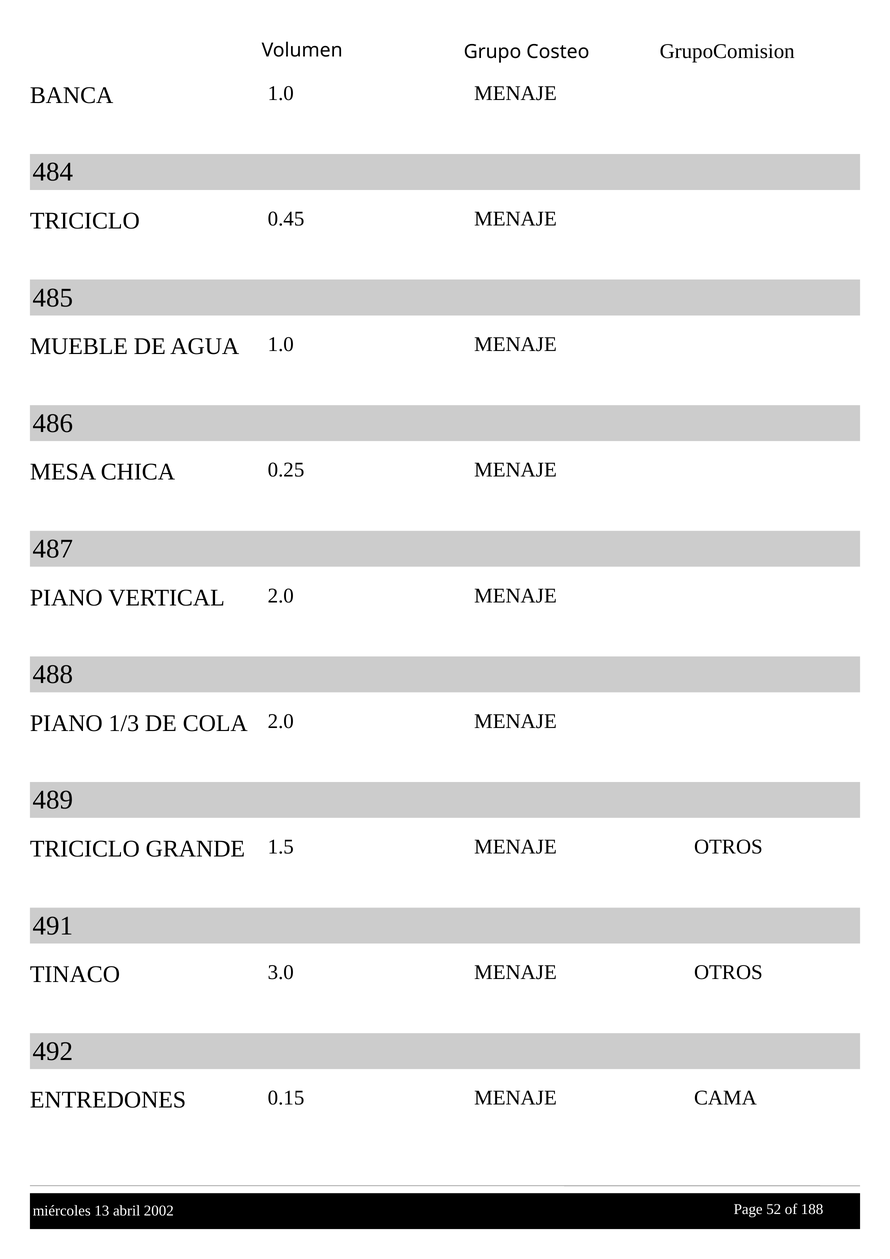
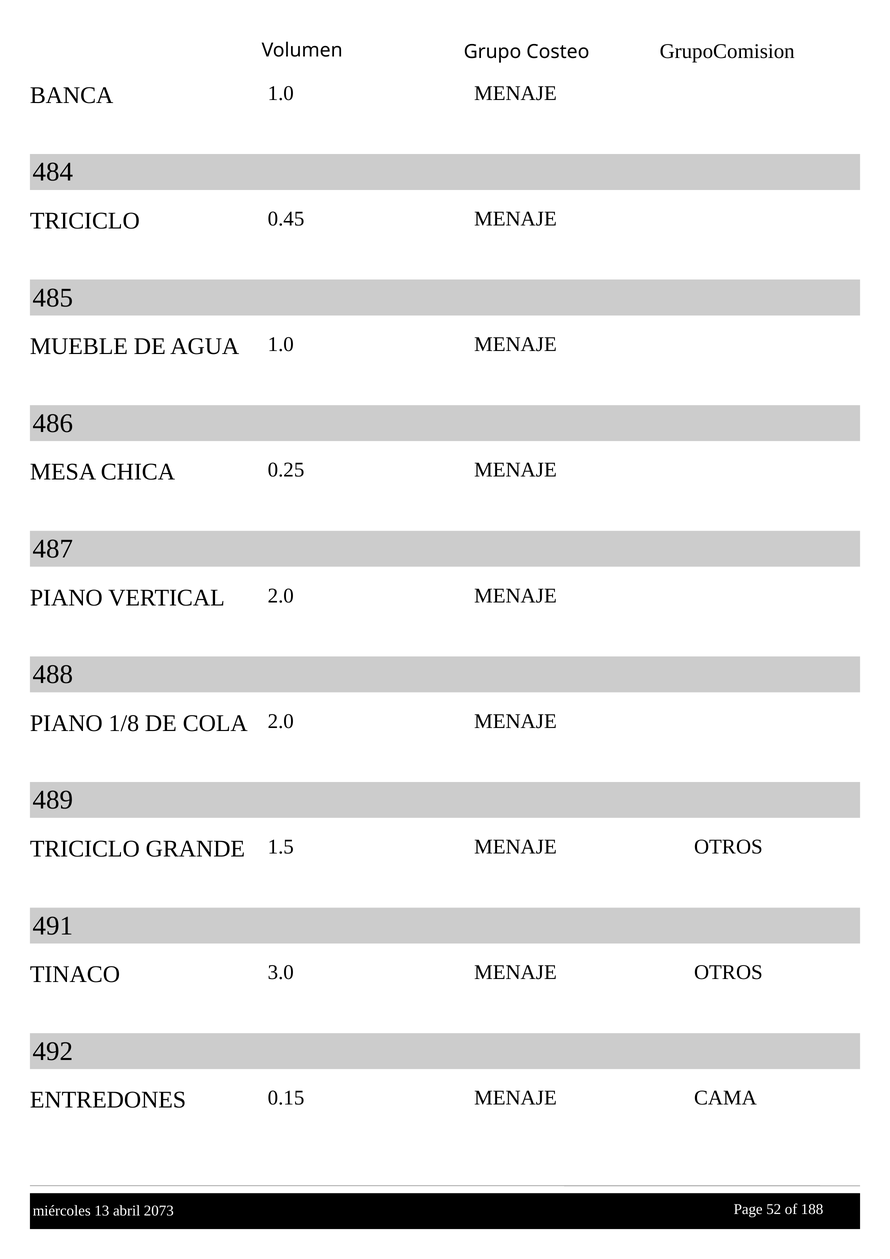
1/3: 1/3 -> 1/8 (124, 724)
2002: 2002 -> 2073 (159, 1211)
